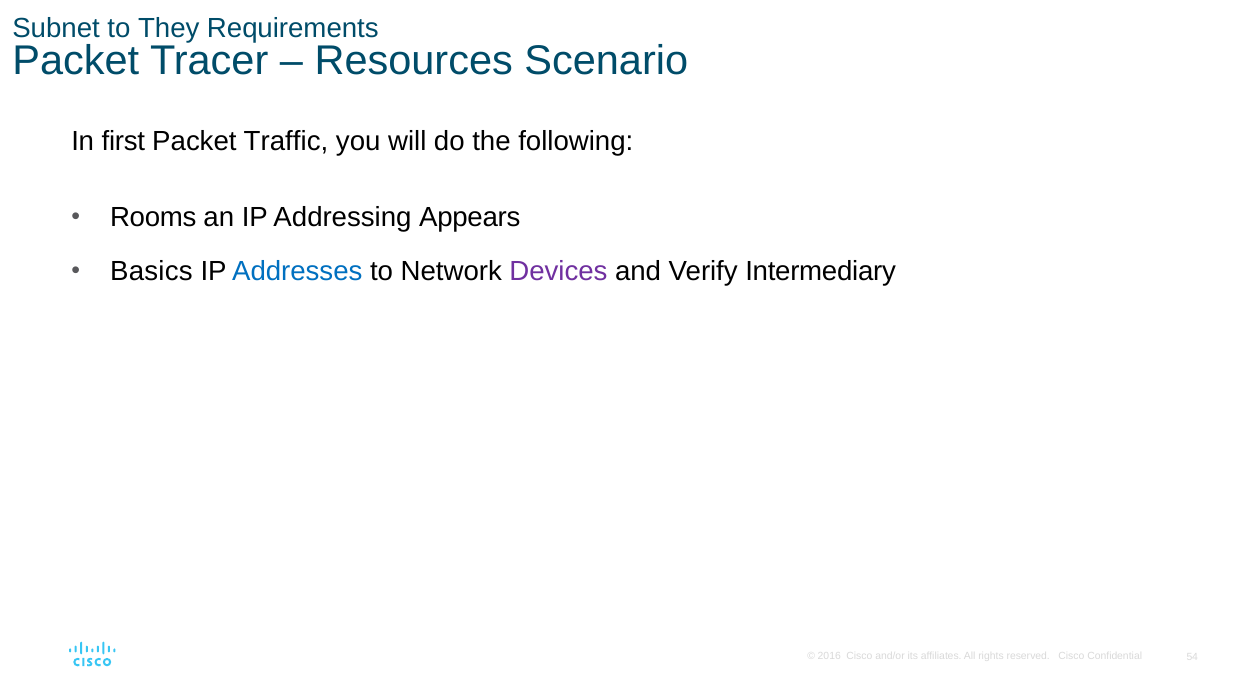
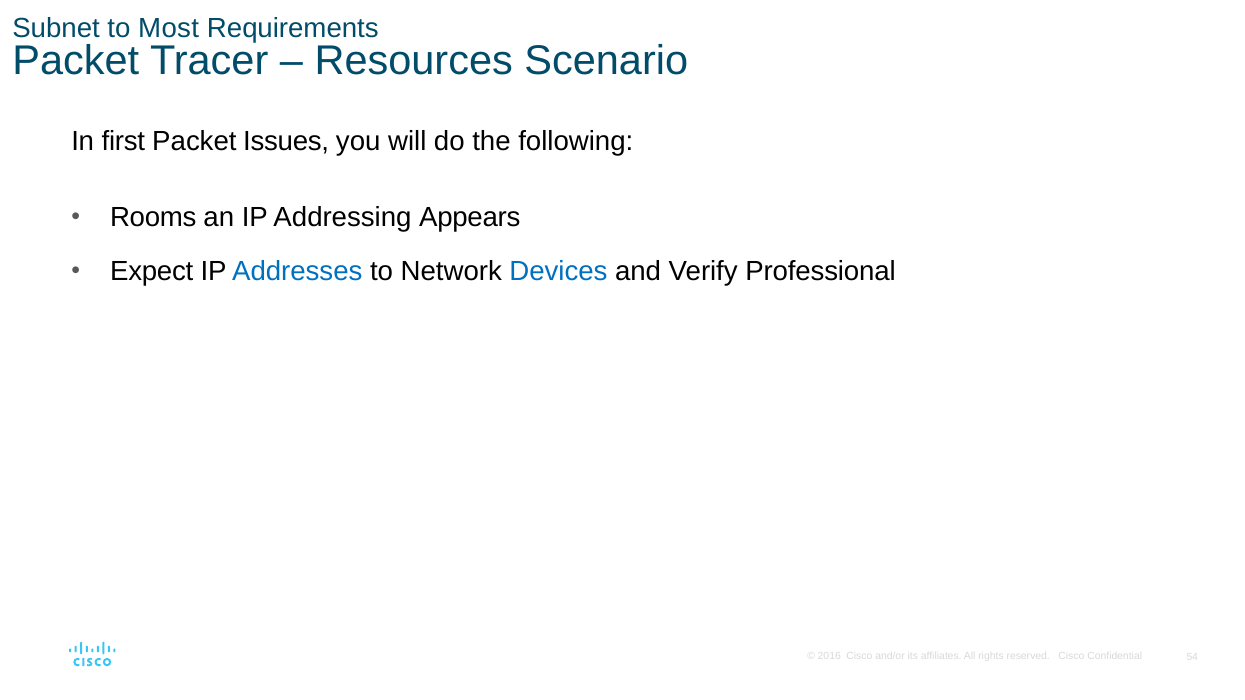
They: They -> Most (169, 29)
Traffic: Traffic -> Issues (286, 141)
Basics: Basics -> Expect (152, 272)
Devices colour: purple -> blue (558, 272)
Intermediary: Intermediary -> Professional (821, 272)
